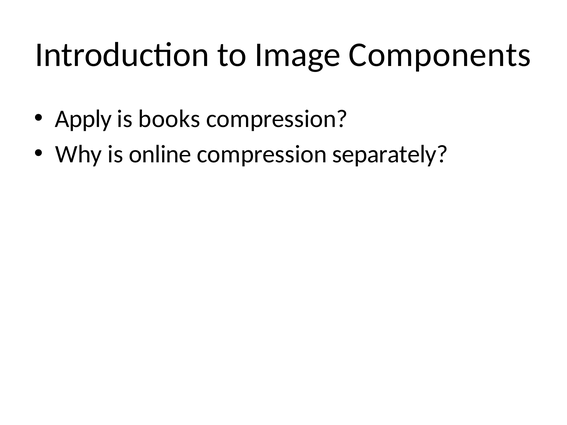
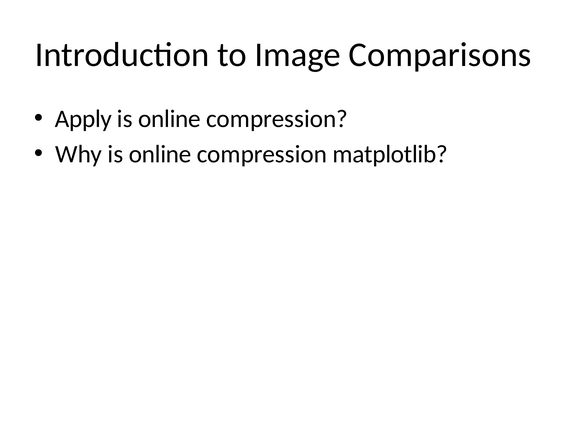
Components: Components -> Comparisons (440, 55)
books: books -> online (170, 119)
separately: separately -> matplotlib (390, 154)
